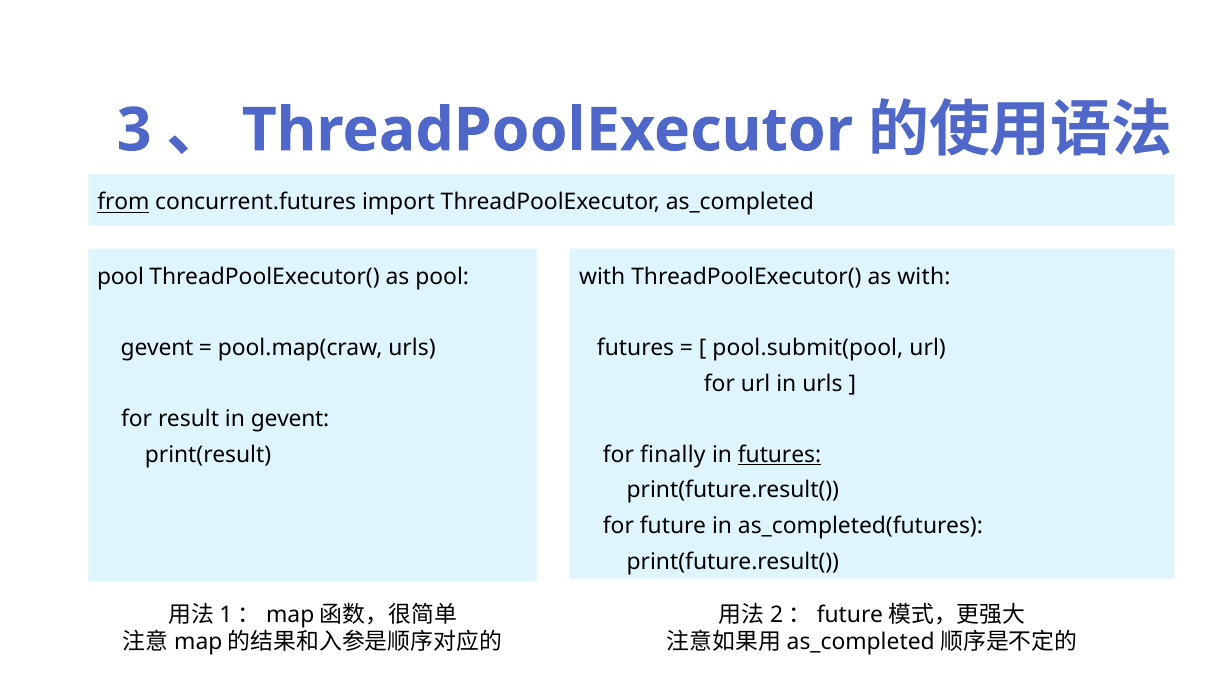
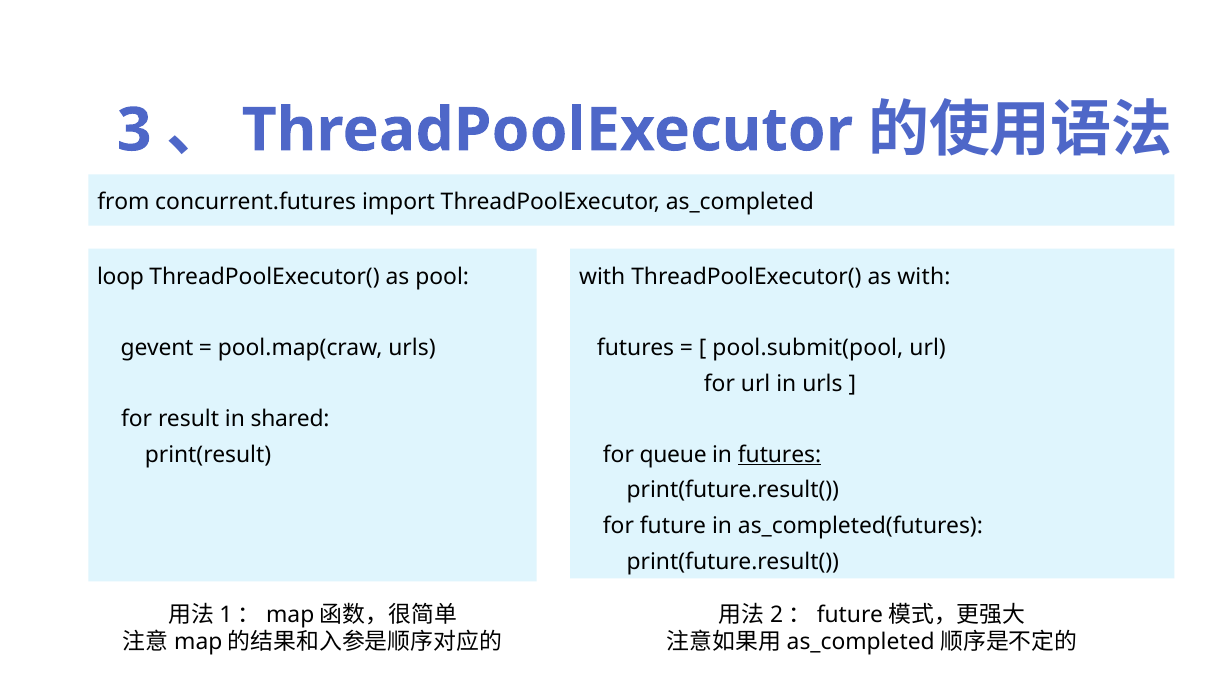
from underline: present -> none (123, 202)
pool: pool -> loop (120, 276)
in gevent: gevent -> shared (290, 419)
finally: finally -> queue (673, 455)
